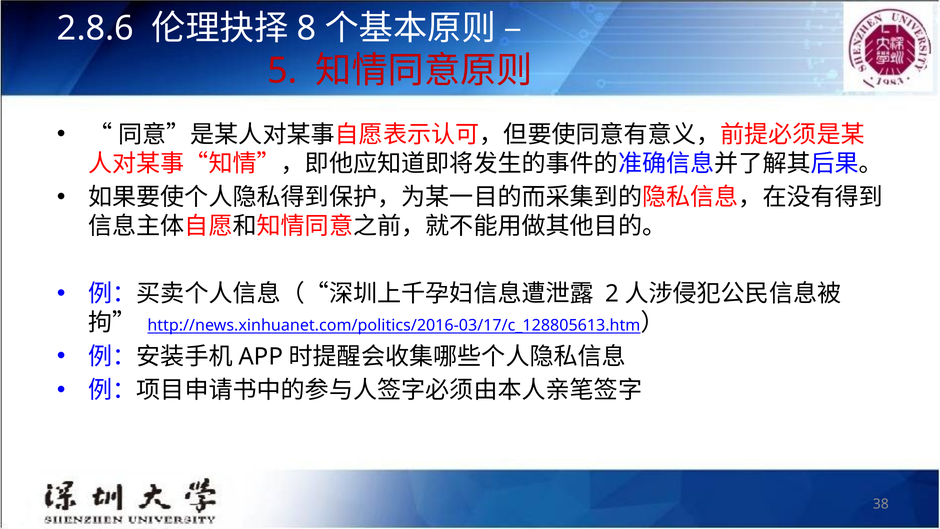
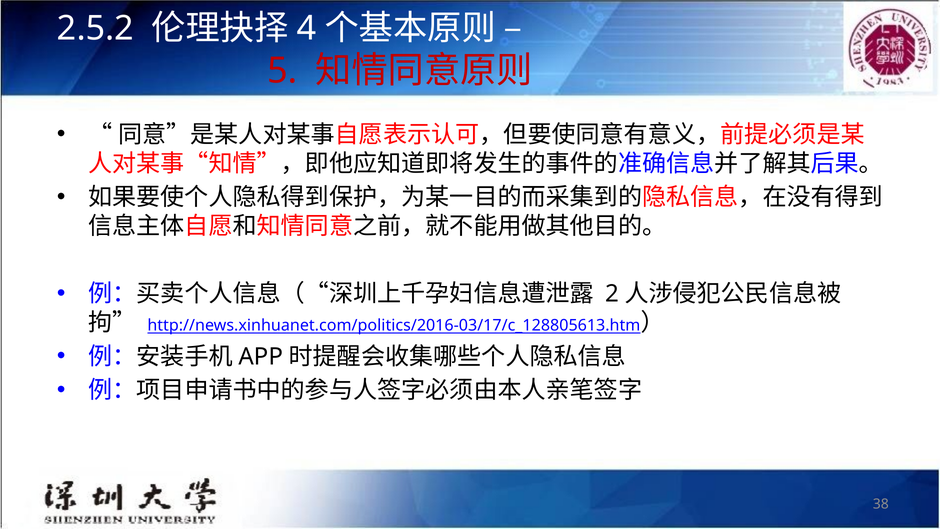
2.8.6: 2.8.6 -> 2.5.2 (96, 29)
8: 8 -> 4 (307, 29)
